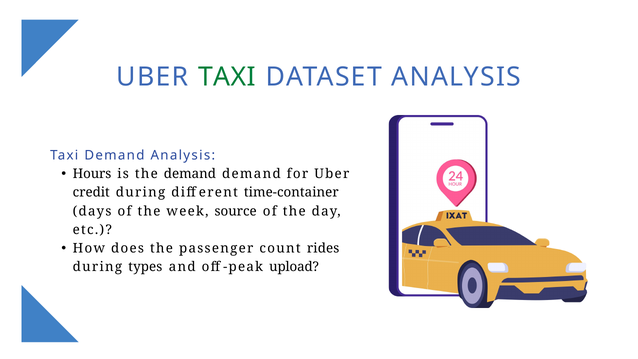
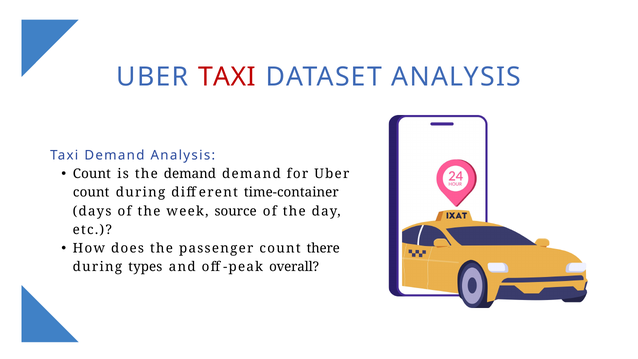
TAXI colour: green -> red (227, 77)
Hours: Hours -> Count (92, 174)
credit: credit -> count (91, 192)
rides: rides -> there (323, 248)
upload: upload -> overall (294, 267)
